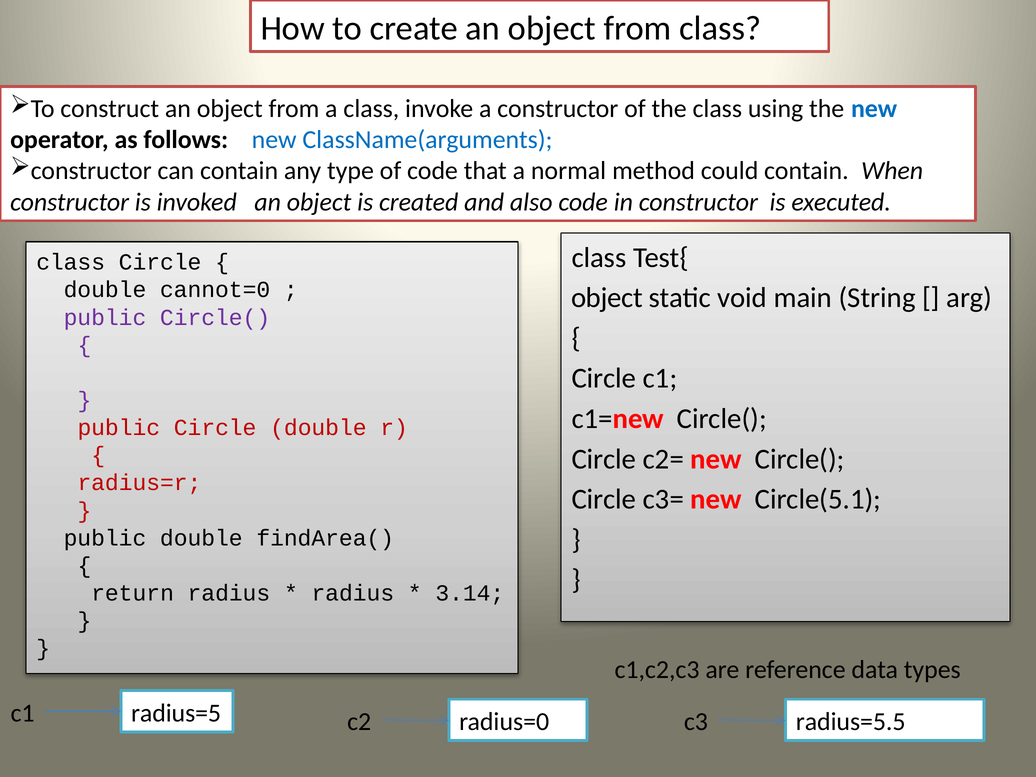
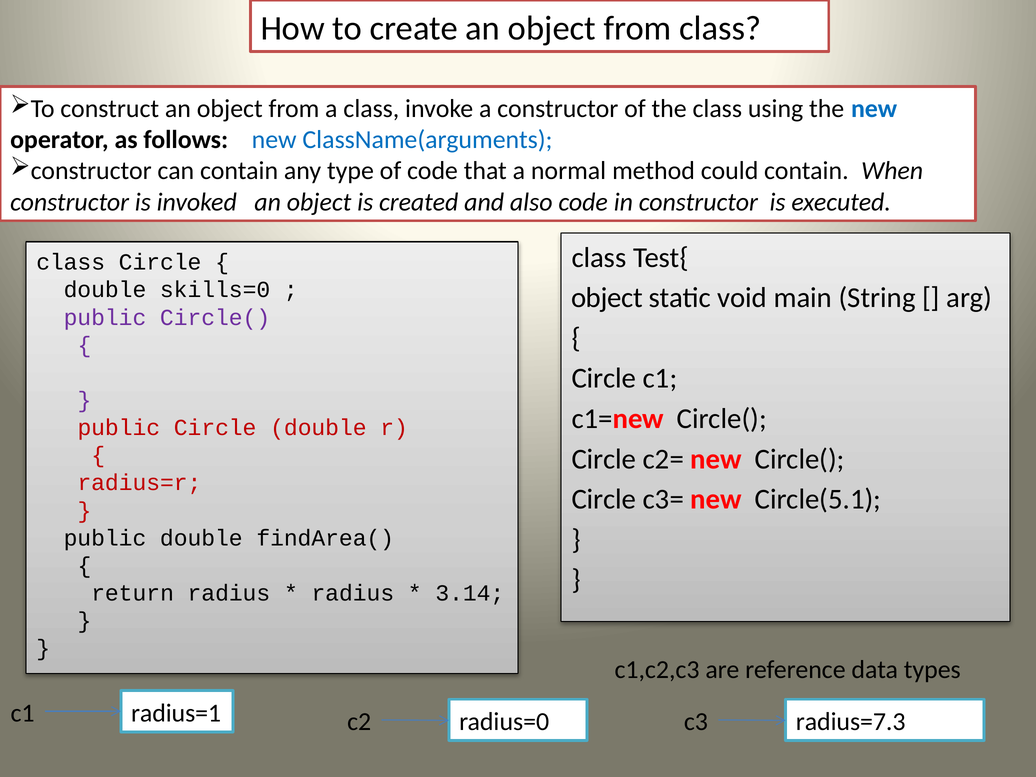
cannot=0: cannot=0 -> skills=0 (215, 290)
radius=5: radius=5 -> radius=1 (176, 713)
radius=5.5: radius=5.5 -> radius=7.3 (851, 722)
